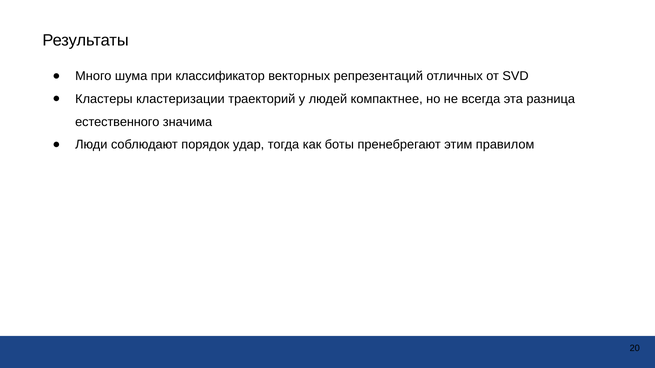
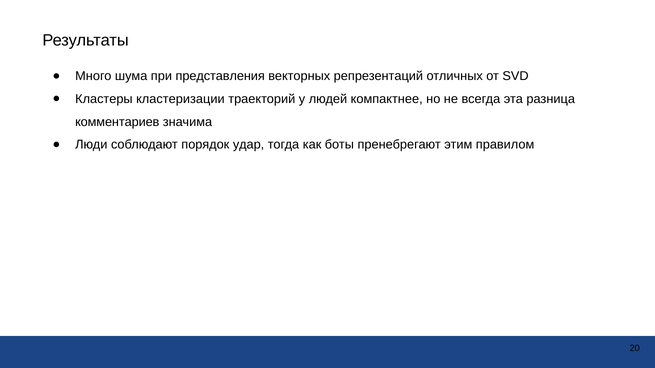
классификатор: классификатор -> представления (220, 76)
естественного: естественного -> комментариев (117, 122)
